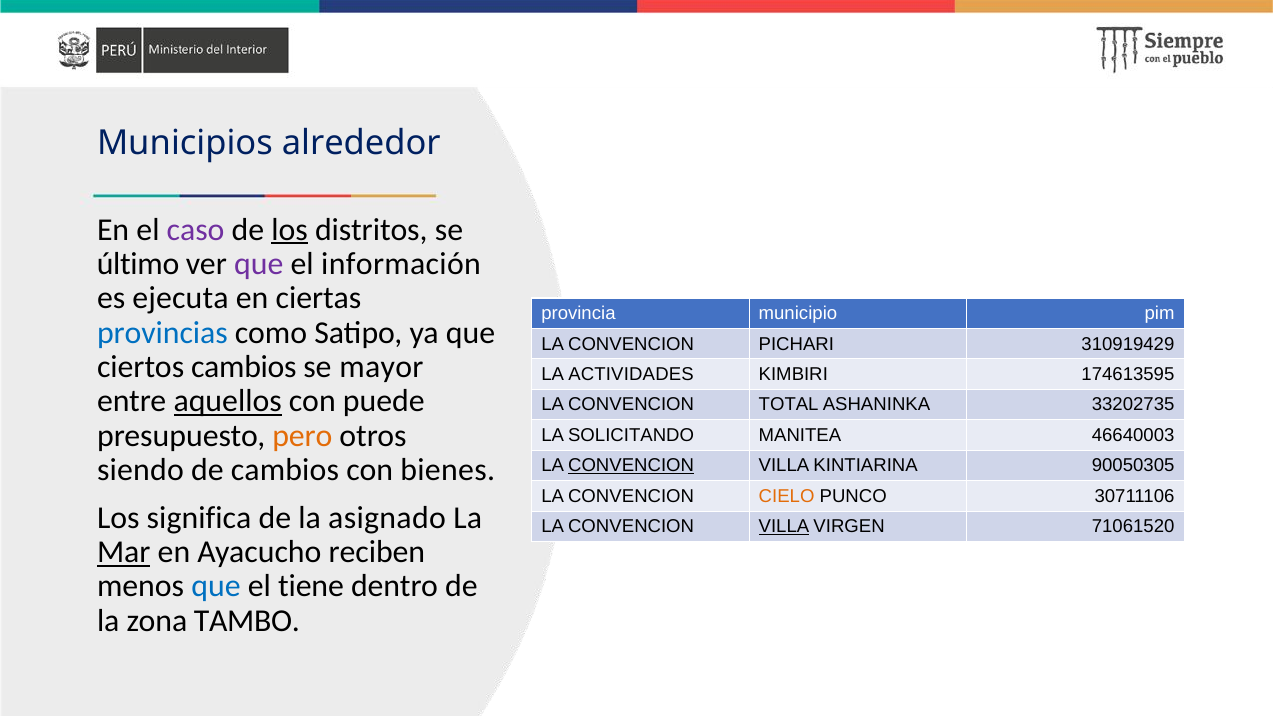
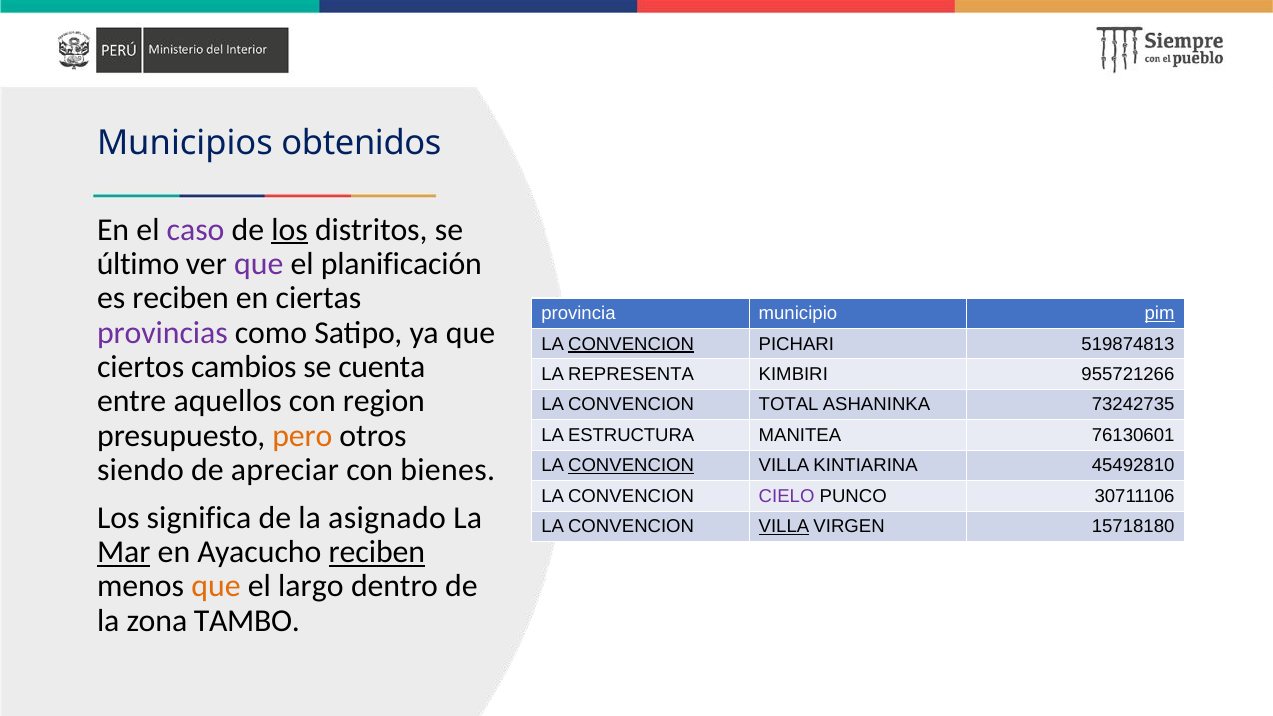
alrededor: alrededor -> obtenidos (361, 144)
información: información -> planificación (401, 264)
es ejecuta: ejecuta -> reciben (181, 298)
pim underline: none -> present (1160, 314)
provincias colour: blue -> purple (162, 333)
CONVENCION underline: none -> present (631, 344)
310919429: 310919429 -> 519874813 (1128, 344)
mayor: mayor -> cuenta (382, 367)
ACTIVIDADES: ACTIVIDADES -> REPRESENTA (631, 374)
174613595: 174613595 -> 955721266 (1128, 374)
aquellos underline: present -> none (228, 401)
puede: puede -> region (384, 401)
33202735: 33202735 -> 73242735 (1133, 405)
SOLICITANDO: SOLICITANDO -> ESTRUCTURA (631, 435)
46640003: 46640003 -> 76130601 (1133, 435)
de cambios: cambios -> apreciar (285, 470)
90050305: 90050305 -> 45492810 (1133, 466)
CIELO colour: orange -> purple (787, 496)
71061520: 71061520 -> 15718180 (1133, 527)
reciben underline: none -> present (377, 552)
que colour: blue -> orange (216, 586)
tiene: tiene -> largo (311, 586)
